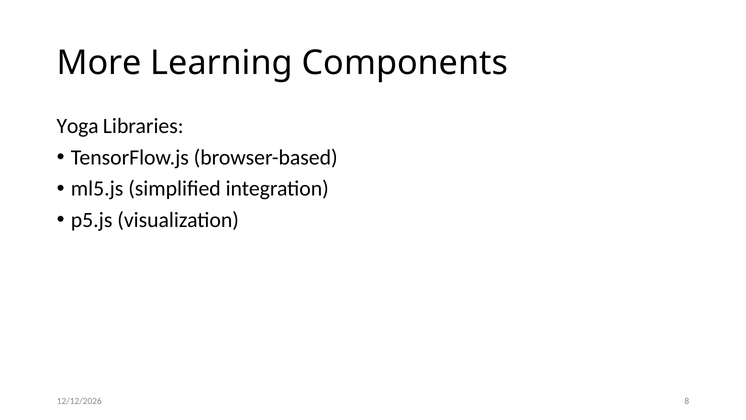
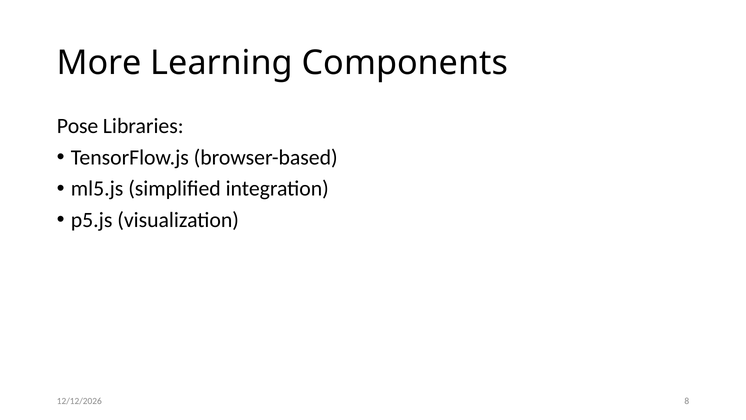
Yoga: Yoga -> Pose (78, 126)
